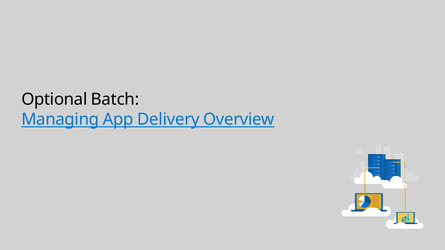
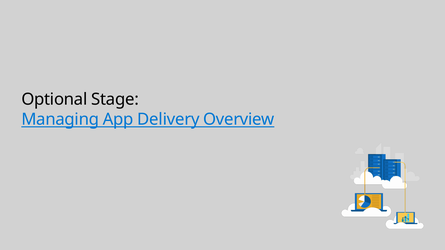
Batch: Batch -> Stage (115, 99)
